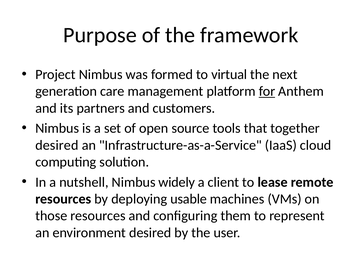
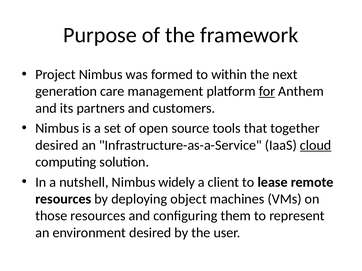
virtual: virtual -> within (229, 75)
cloud underline: none -> present (316, 145)
usable: usable -> object (189, 199)
